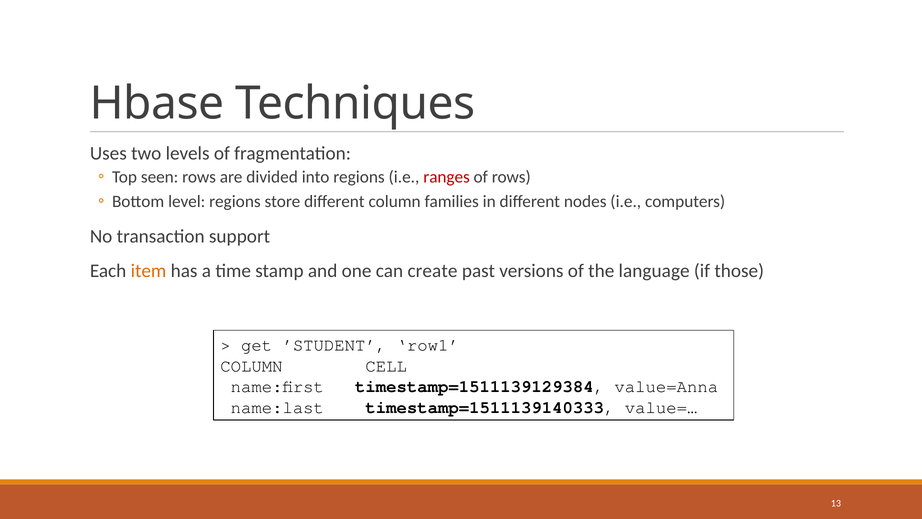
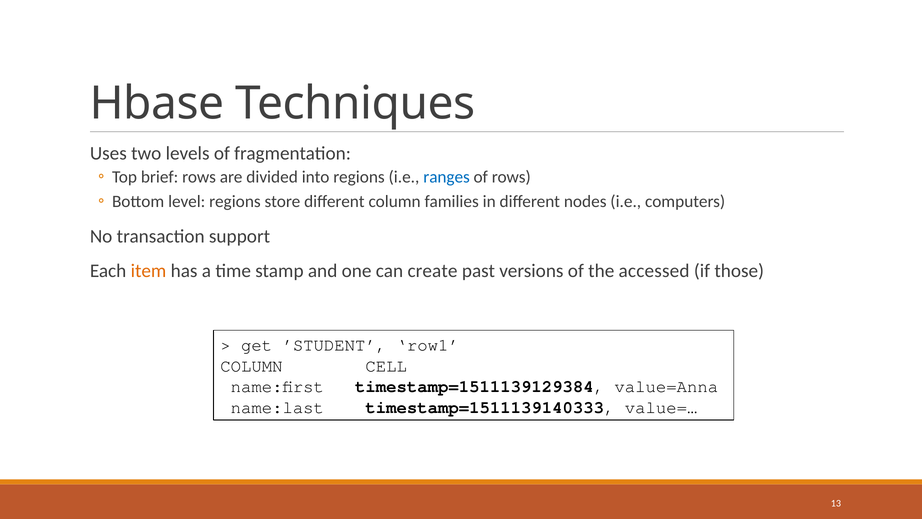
seen: seen -> brief (160, 177)
ranges colour: red -> blue (447, 177)
language: language -> accessed (654, 271)
